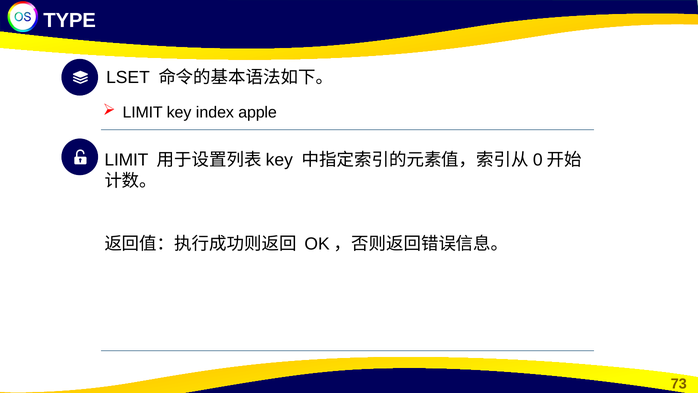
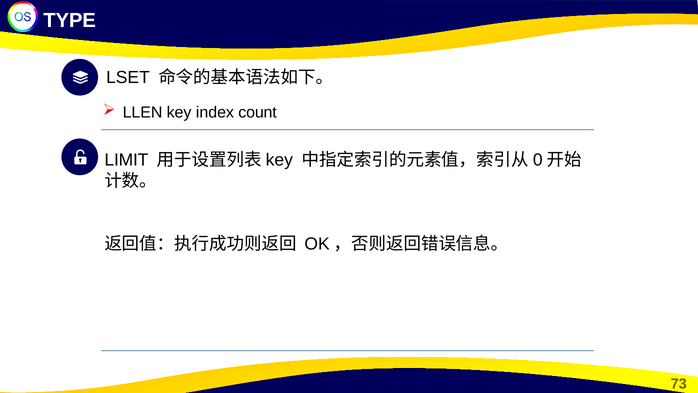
LIMIT: LIMIT -> LLEN (143, 112)
apple: apple -> count (258, 112)
